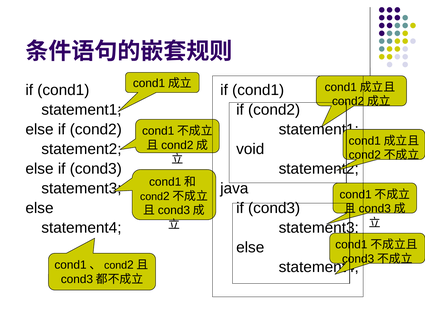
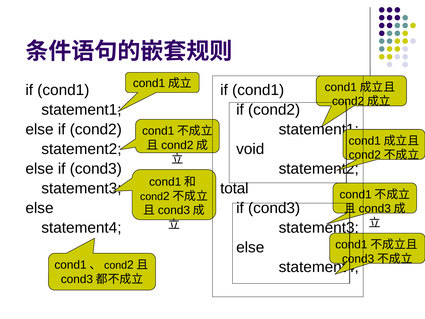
java: java -> total (234, 188)
